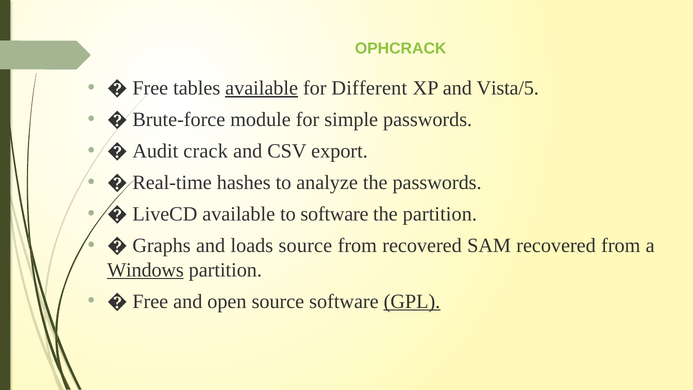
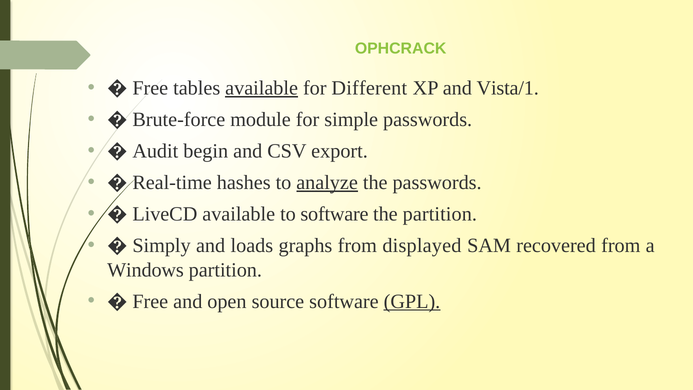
Vista/5: Vista/5 -> Vista/1 (508, 88)
crack: crack -> begin (206, 151)
analyze underline: none -> present (327, 182)
Graphs: Graphs -> Simply (162, 245)
loads source: source -> graphs (305, 245)
from recovered: recovered -> displayed (422, 245)
Windows underline: present -> none (145, 270)
